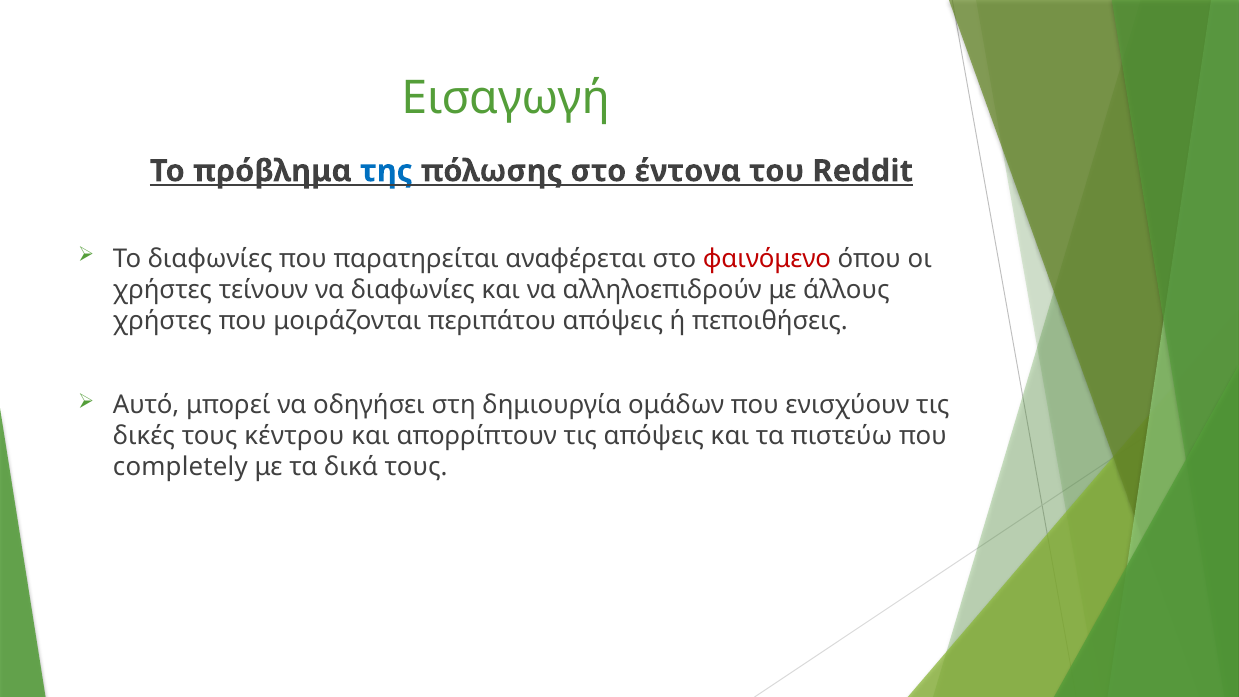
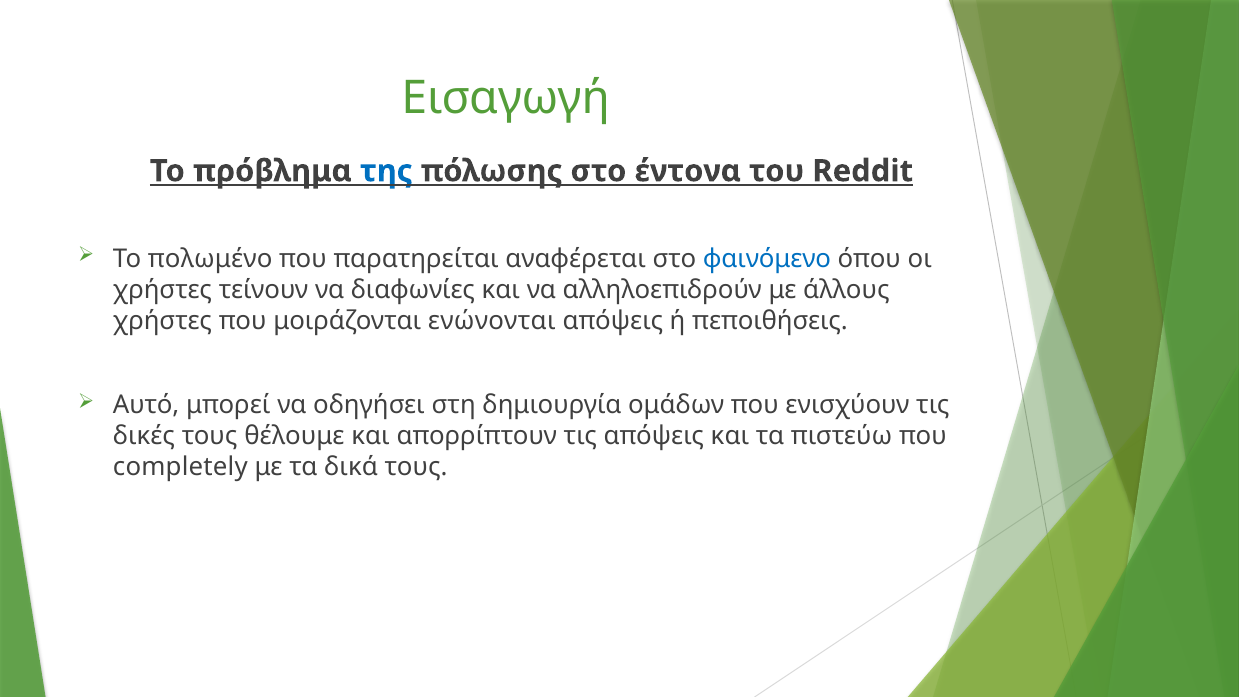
Το διαφωνίες: διαφωνίες -> πολωμένο (210, 259)
φαινόμενο colour: red -> blue (767, 259)
περιπάτου: περιπάτου -> ενώνονται (492, 321)
κέντρου: κέντρου -> θέλουμε (294, 436)
